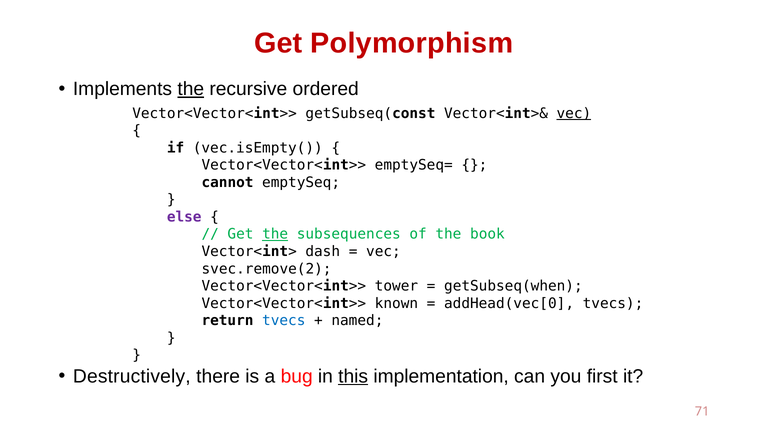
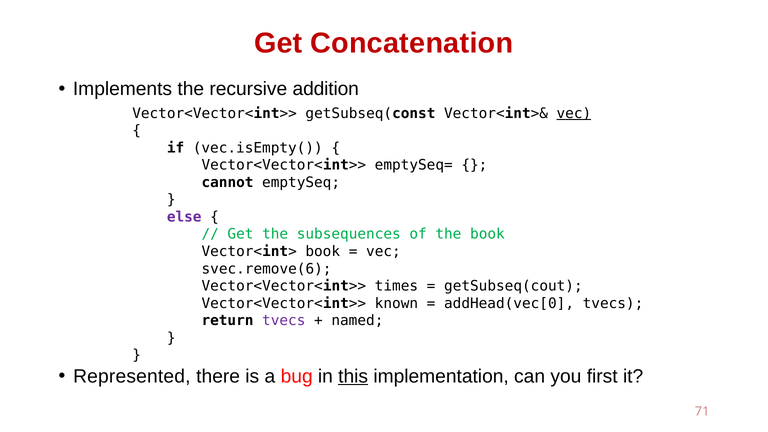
Polymorphism: Polymorphism -> Concatenation (412, 43)
the underline: present -> none (191, 89)
ordered: ordered -> addition (326, 89)
the underline: present -> none (275, 234)
Vector<int> dash: dash -> book (323, 251)
svec.remove(2: svec.remove(2 -> svec.remove(6 (267, 269)
tower: tower -> times (396, 286)
getSubseq(when: getSubseq(when -> getSubseq(cout (513, 286)
tvecs colour: blue -> purple (284, 321)
Destructively: Destructively -> Represented (132, 376)
